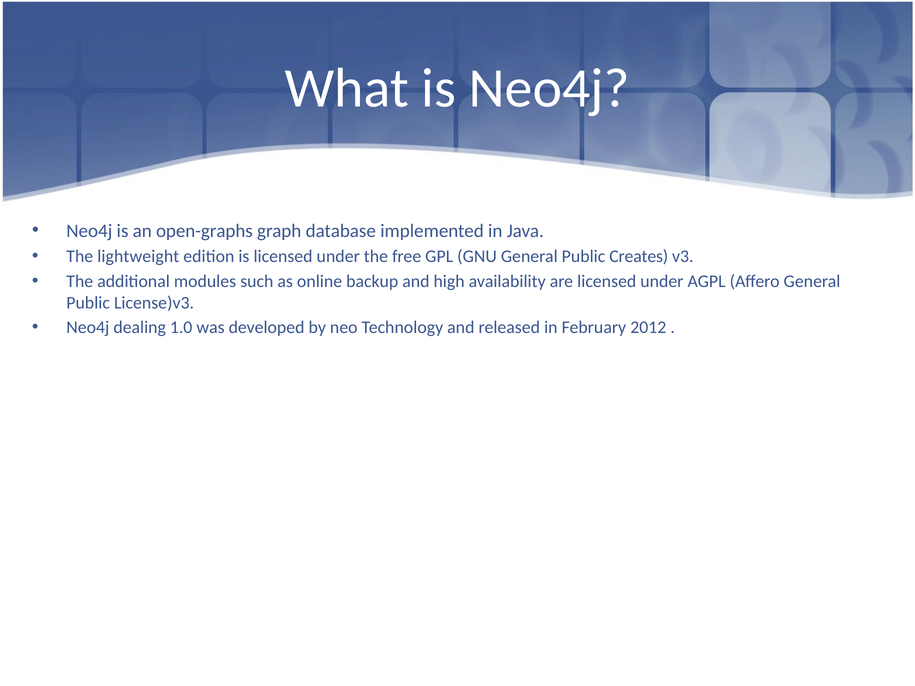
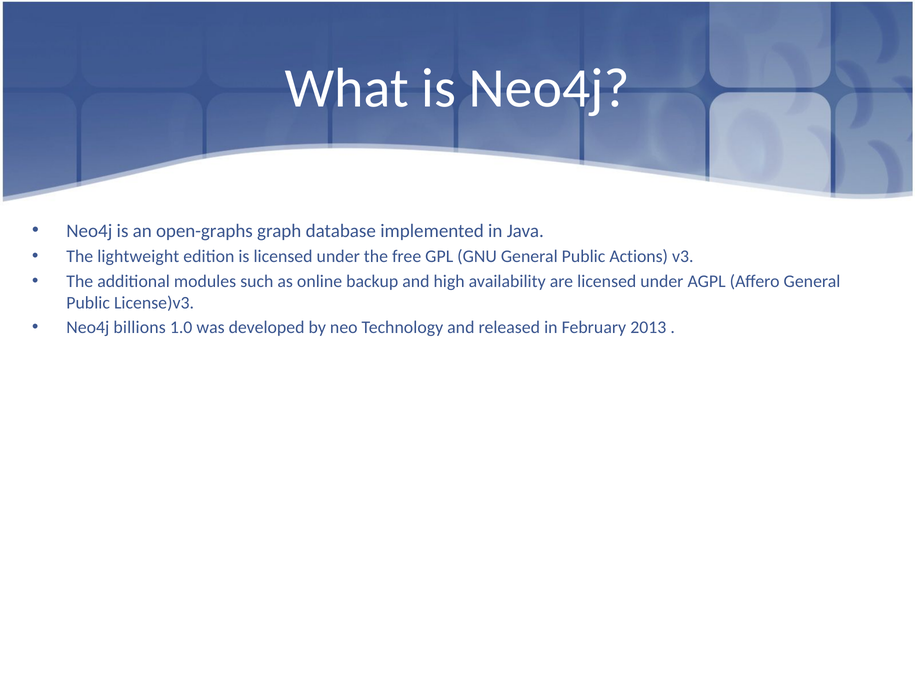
Creates: Creates -> Actions (639, 256)
dealing: dealing -> billions (140, 328)
2012: 2012 -> 2013 (648, 328)
